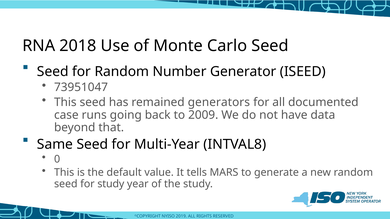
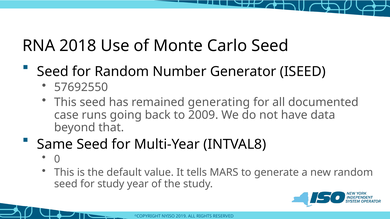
73951047: 73951047 -> 57692550 (81, 87)
generators: generators -> generating (219, 102)
